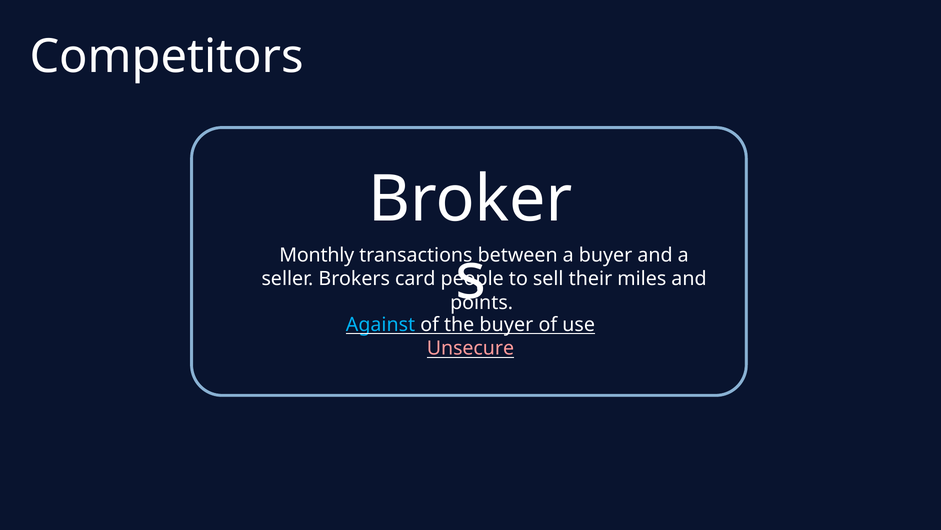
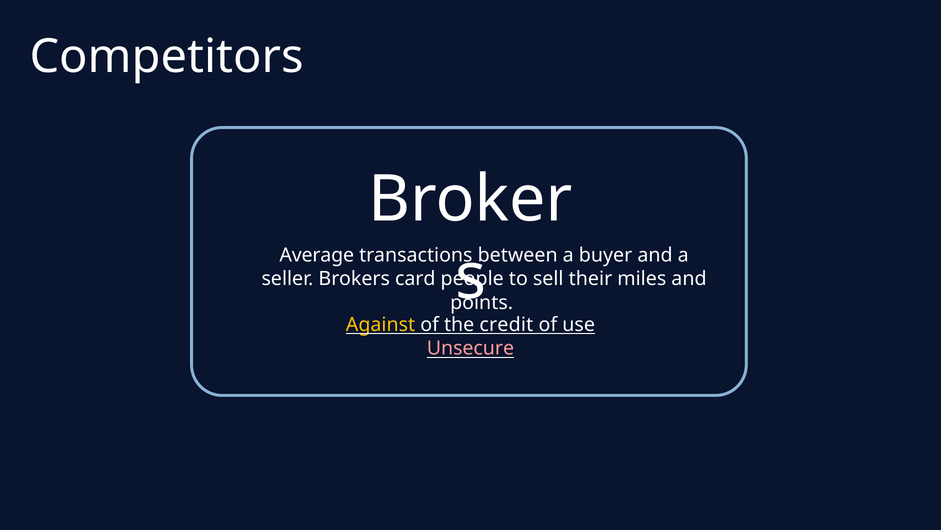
Monthly: Monthly -> Average (317, 255)
Against colour: light blue -> yellow (380, 324)
the buyer: buyer -> credit (506, 324)
